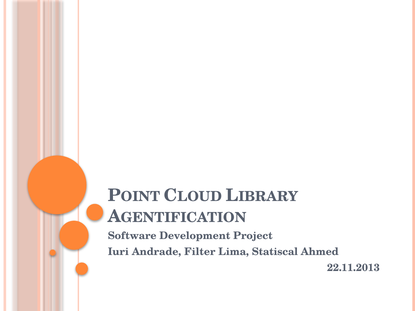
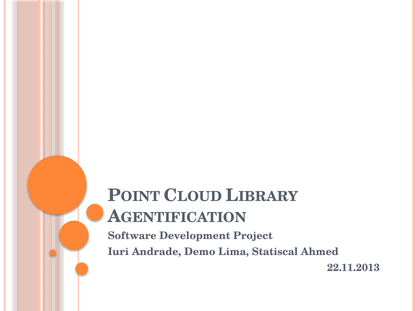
Filter: Filter -> Demo (200, 252)
